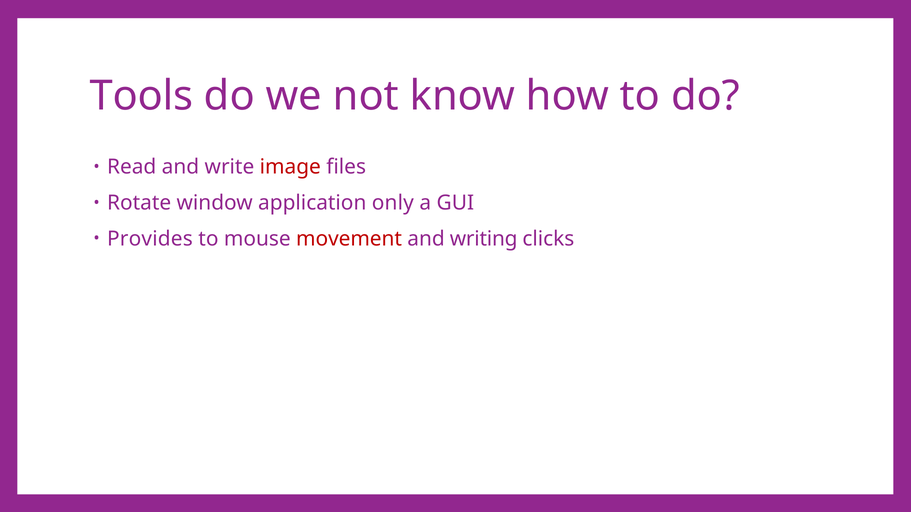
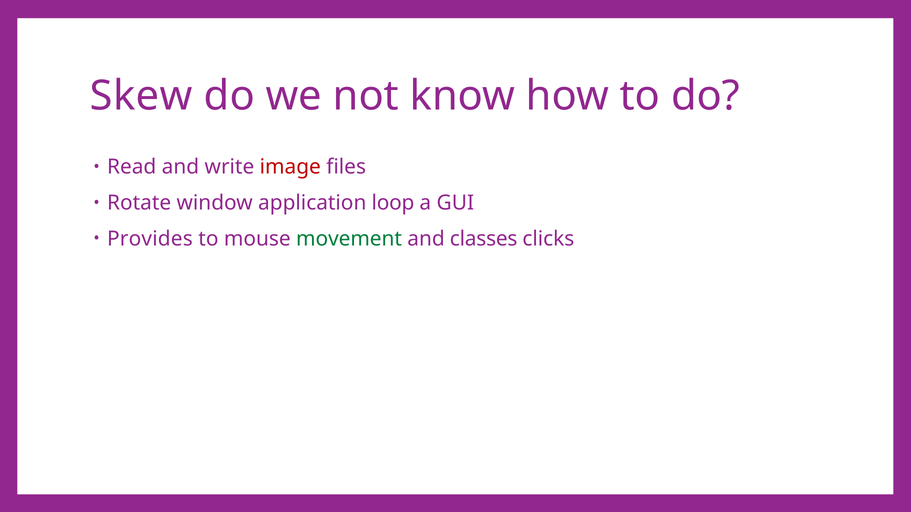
Tools: Tools -> Skew (141, 96)
only: only -> loop (393, 203)
movement colour: red -> green (349, 239)
writing: writing -> classes (484, 239)
